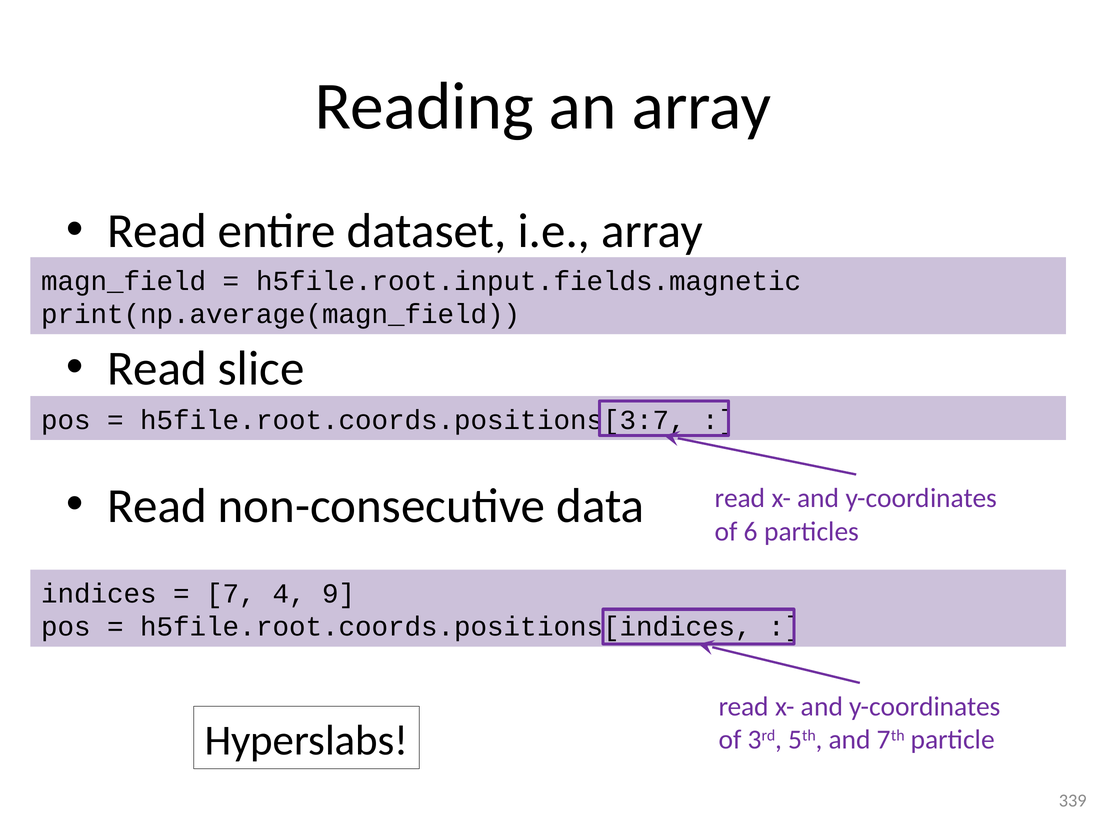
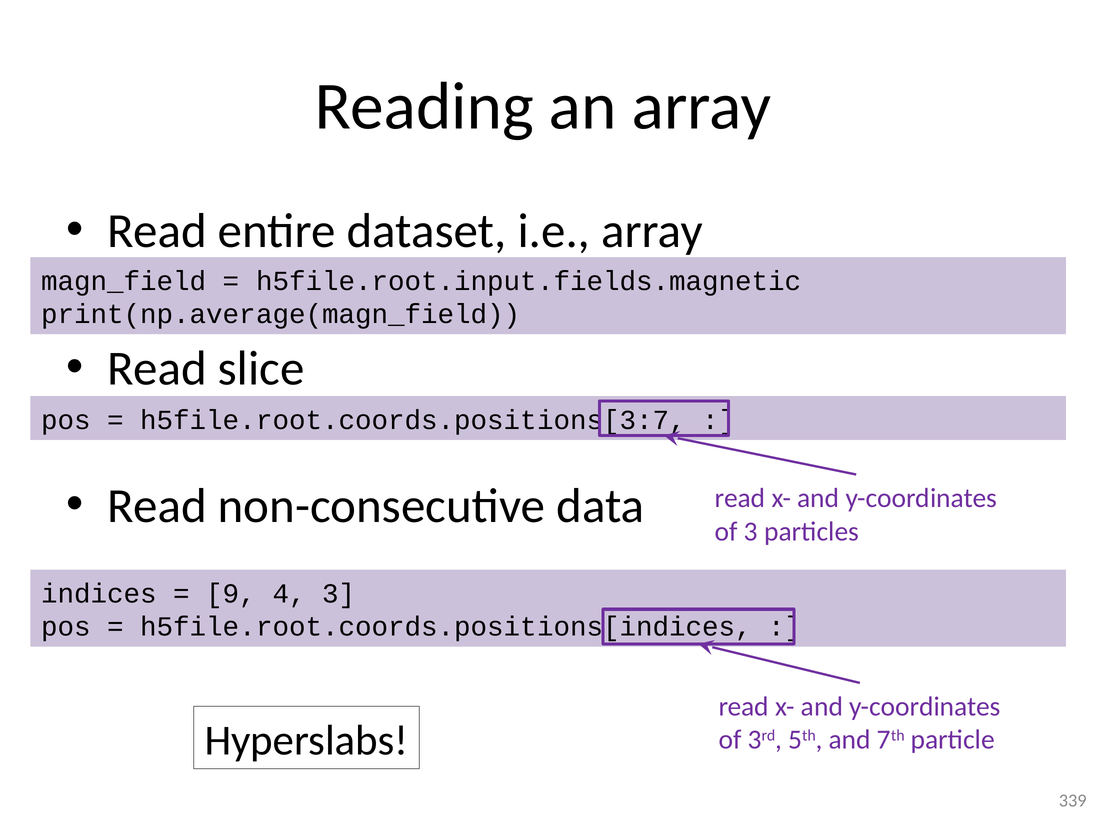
of 6: 6 -> 3 (751, 531)
7: 7 -> 9 (231, 593)
4 9: 9 -> 3 (339, 593)
